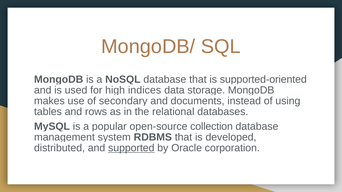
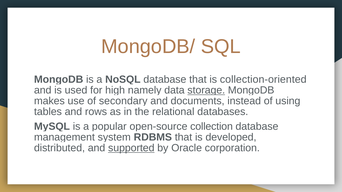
supported-oriented: supported-oriented -> collection-oriented (263, 80)
indices: indices -> namely (145, 90)
storage underline: none -> present (206, 90)
